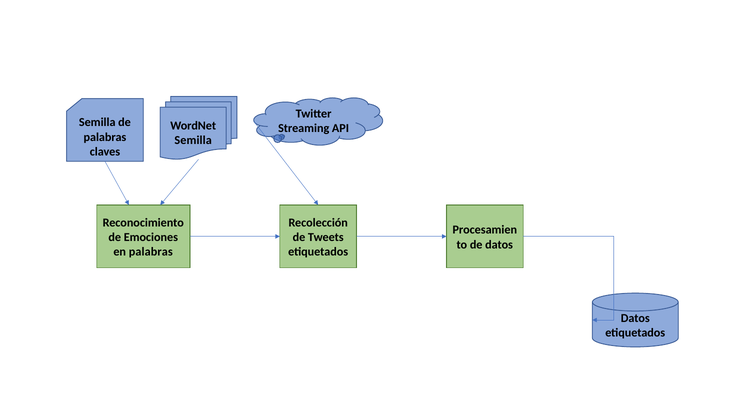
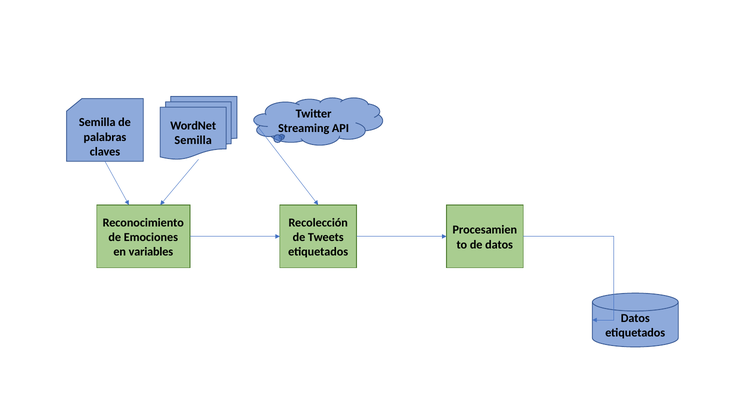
en palabras: palabras -> variables (151, 252)
